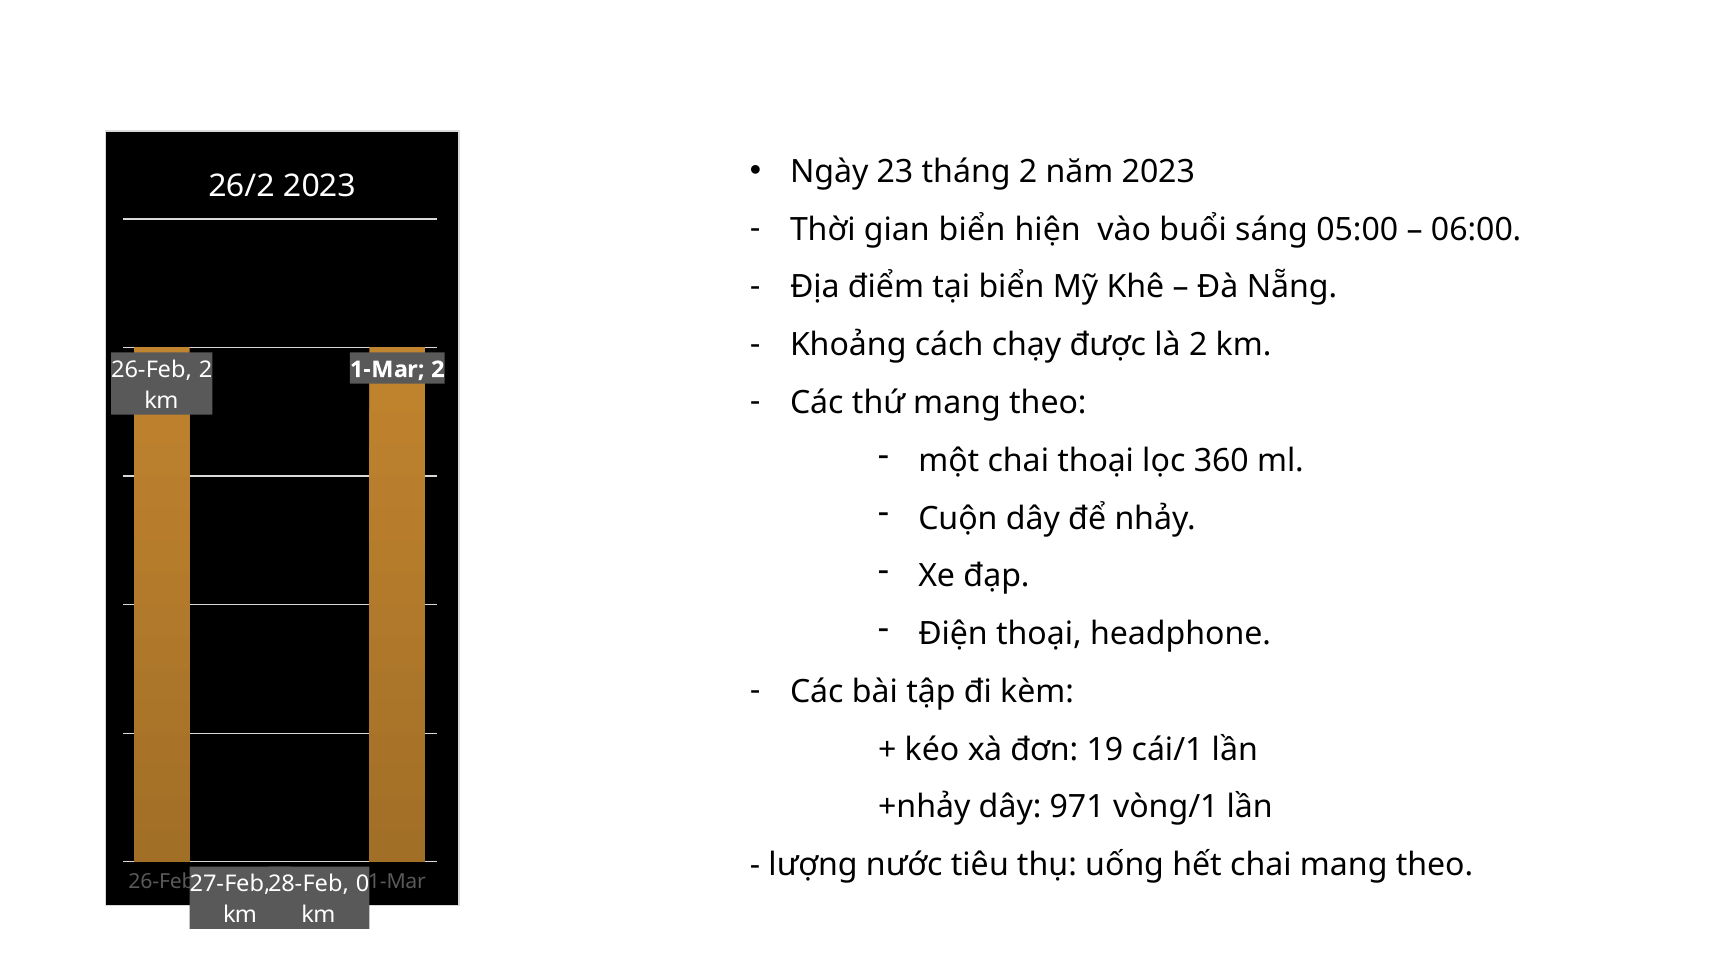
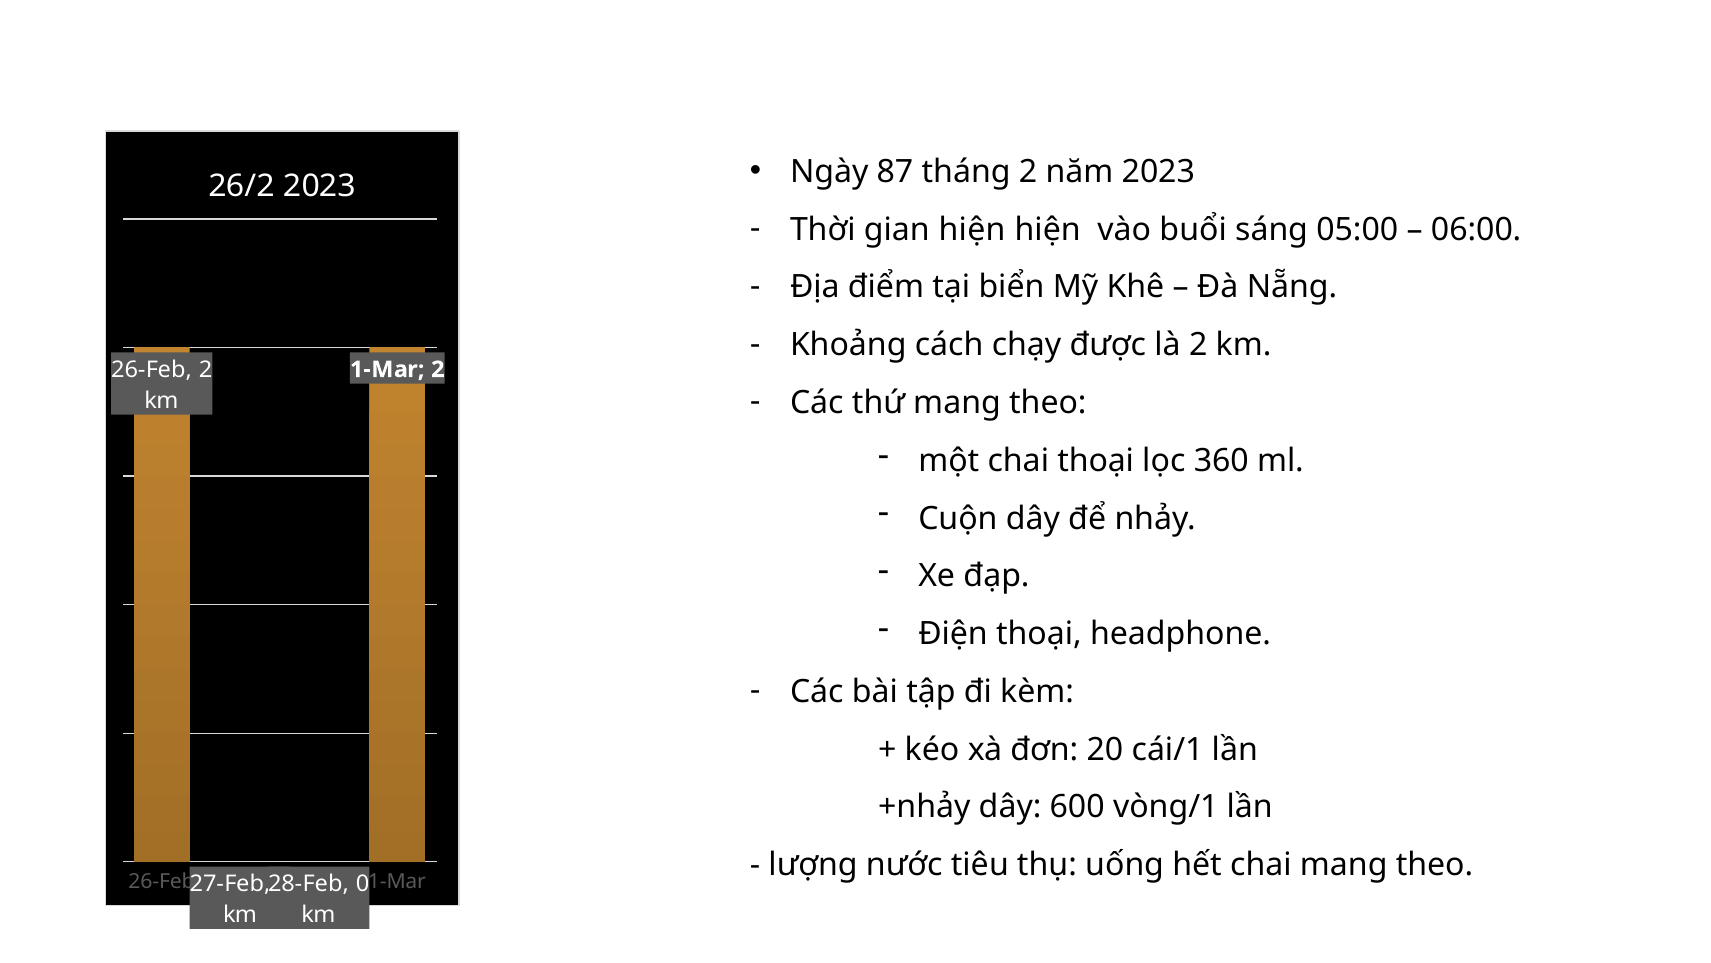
23: 23 -> 87 (895, 172)
gian biển: biển -> hiện (972, 229)
19: 19 -> 20 (1105, 749)
971: 971 -> 600 (1077, 807)
